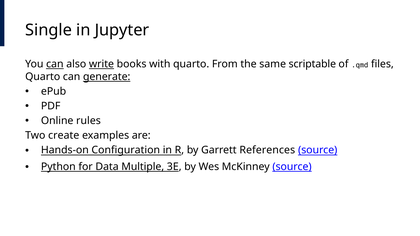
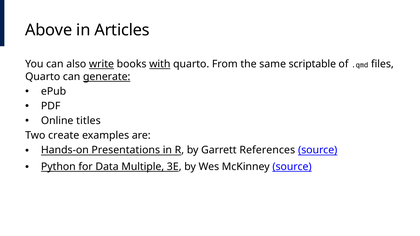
Single: Single -> Above (49, 30)
Jupyter: Jupyter -> Articles (122, 30)
can underline: present -> none (55, 64)
with underline: none -> present (160, 64)
rules: rules -> titles (88, 121)
Configuration: Configuration -> Presentations (126, 150)
